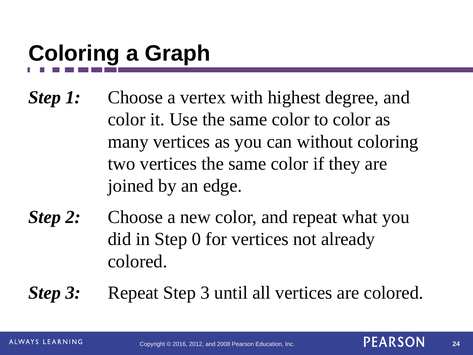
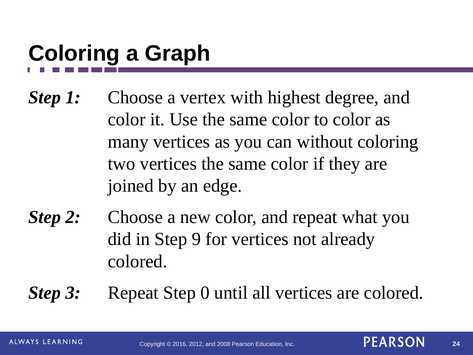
0: 0 -> 9 (196, 239)
Repeat Step 3: 3 -> 0 (205, 292)
